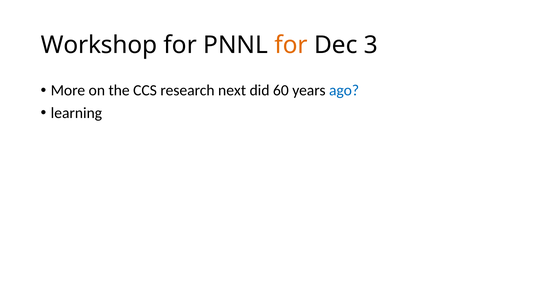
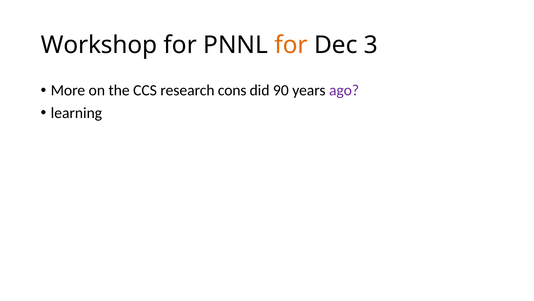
next: next -> cons (232, 90)
60: 60 -> 90 (281, 90)
ago colour: blue -> purple (344, 90)
